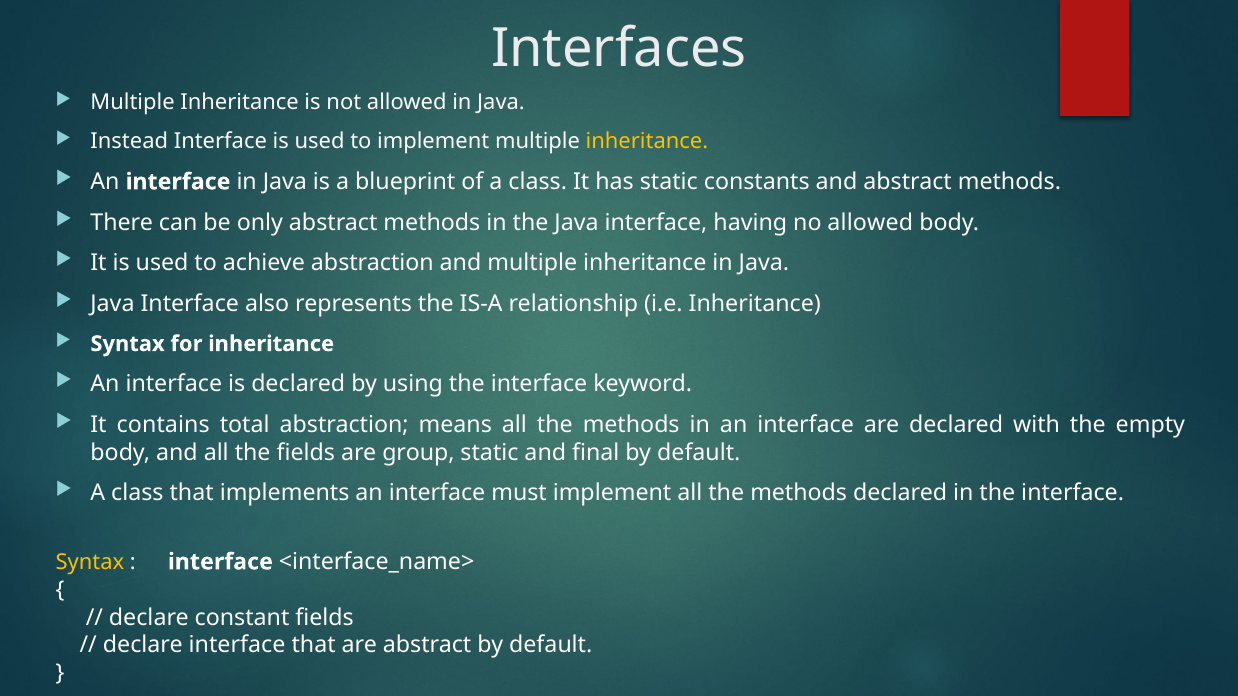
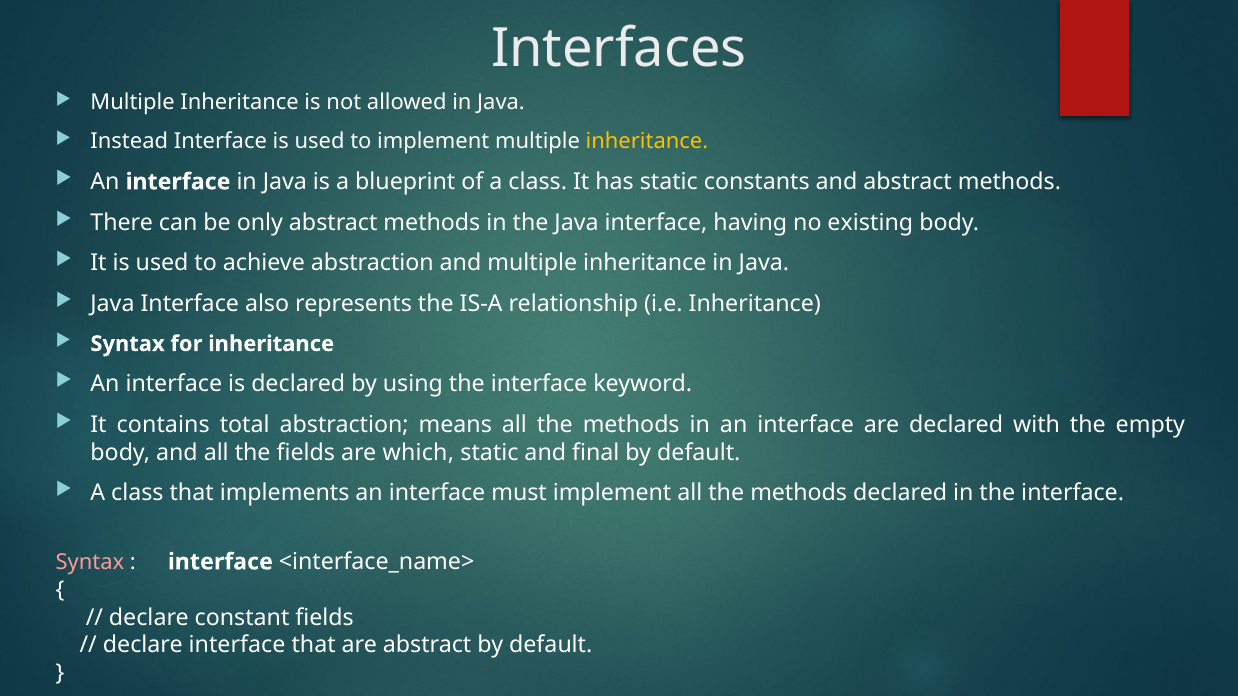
no allowed: allowed -> existing (870, 223)
group: group -> which (418, 453)
Syntax colour: yellow -> pink (90, 563)
